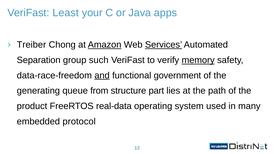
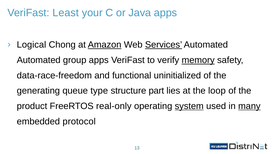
Treiber: Treiber -> Logical (31, 45)
Separation: Separation -> Automated (39, 60)
group such: such -> apps (99, 60)
and underline: present -> none (102, 75)
government: government -> uninitialized (177, 75)
from: from -> type (99, 91)
path: path -> loop (217, 91)
real-data: real-data -> real-only (114, 106)
system underline: none -> present (189, 106)
many underline: none -> present (249, 106)
